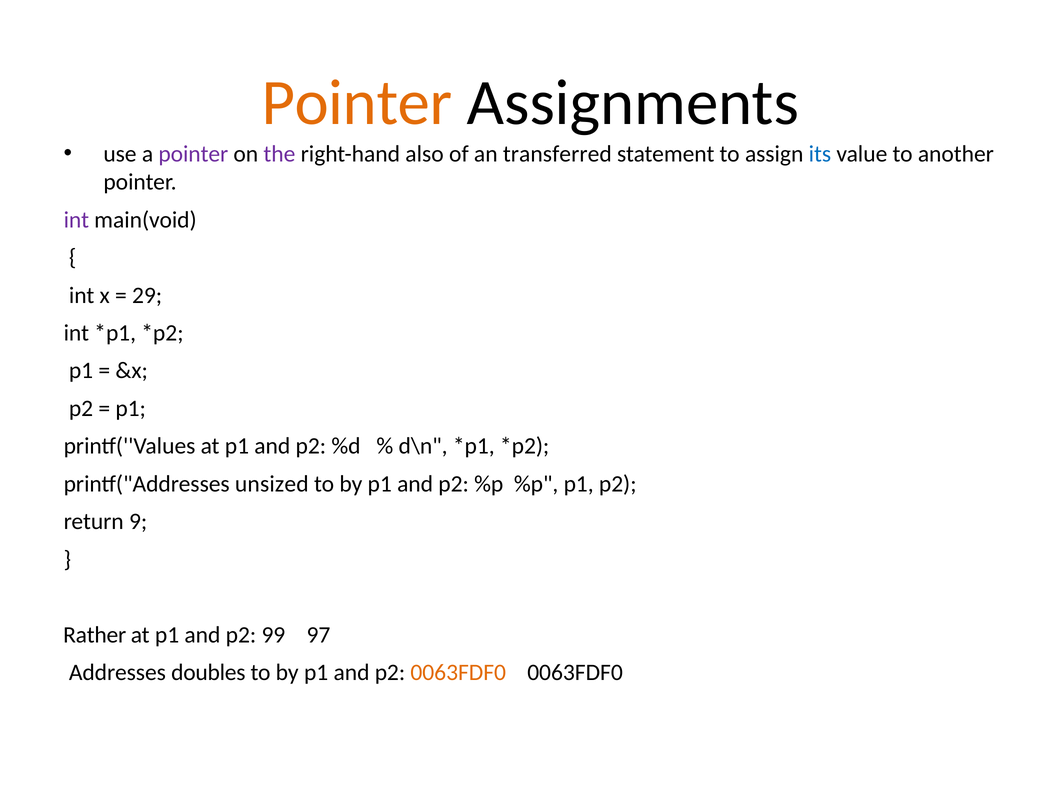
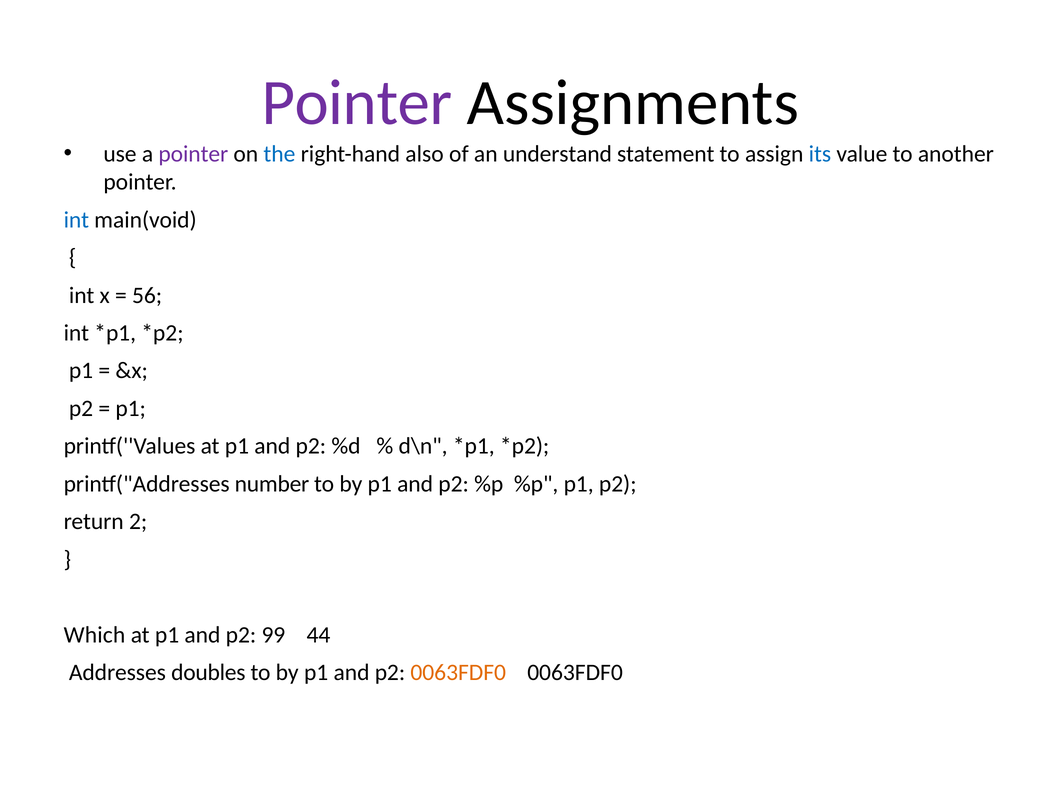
Pointer colour: orange -> purple (357, 103)
the colour: purple -> blue (279, 154)
transferred: transferred -> understand (557, 154)
int colour: purple -> blue (76, 220)
29: 29 -> 56 (147, 295)
unsized: unsized -> number (272, 484)
9: 9 -> 2 (138, 521)
Rather: Rather -> Which (94, 635)
97: 97 -> 44 (318, 635)
